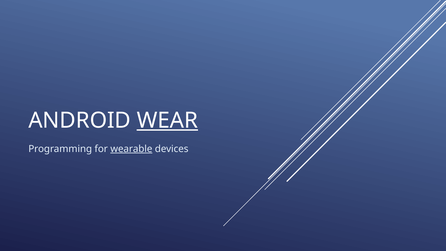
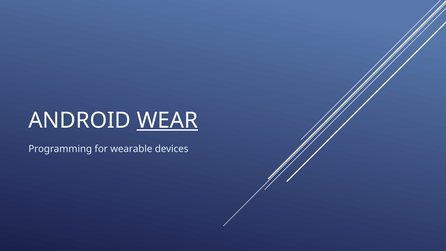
wearable underline: present -> none (131, 149)
